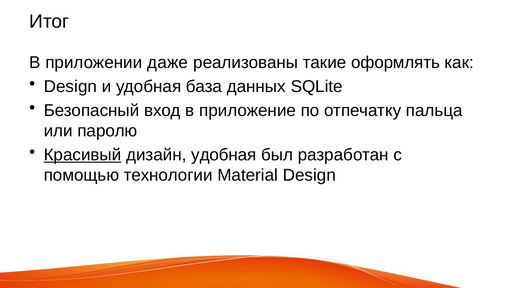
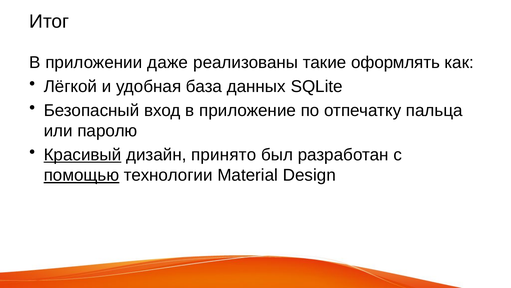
Design: Design -> Лёгкой (70, 86)
дизайн удобная: удобная -> принято (224, 155)
помощью underline: none -> present (81, 175)
